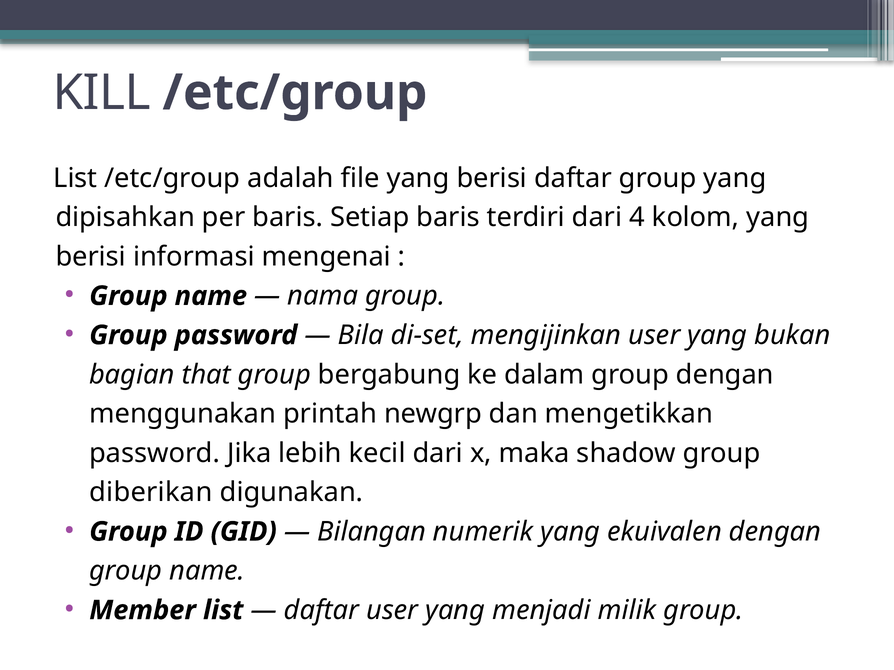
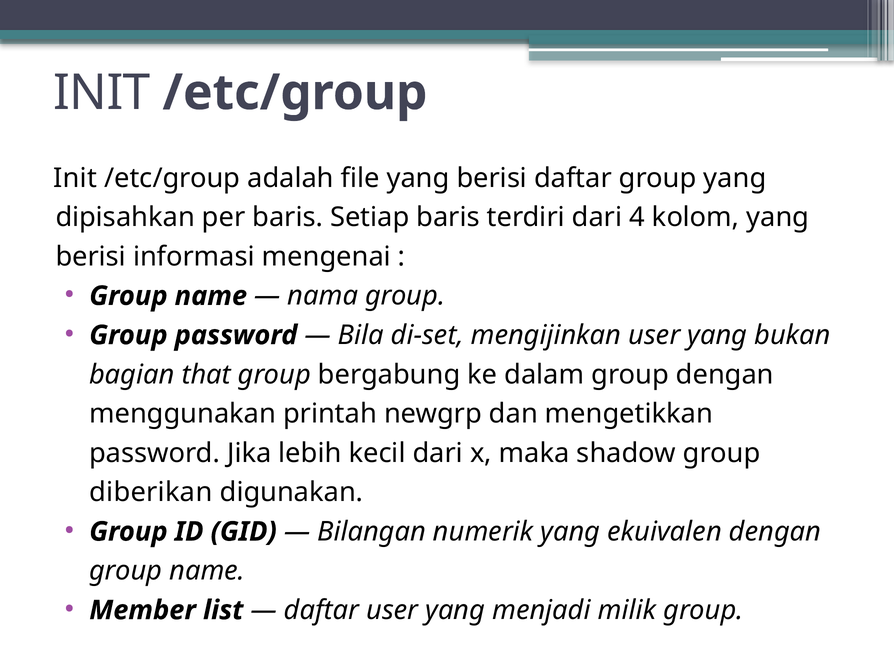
KILL: KILL -> INIT (102, 93)
List: List -> Init (75, 178)
